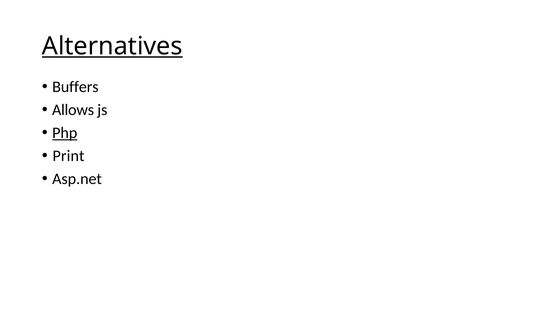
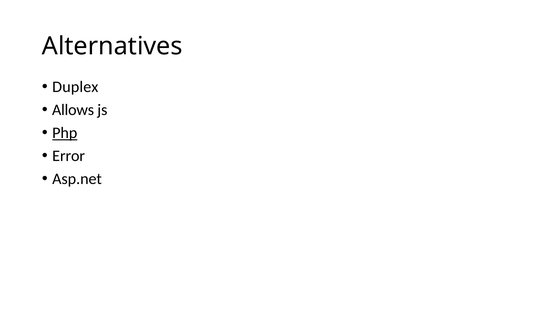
Alternatives underline: present -> none (112, 46)
Buffers: Buffers -> Duplex (75, 87)
Print: Print -> Error (69, 156)
